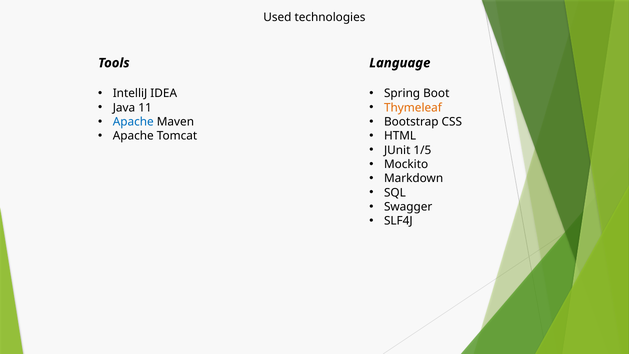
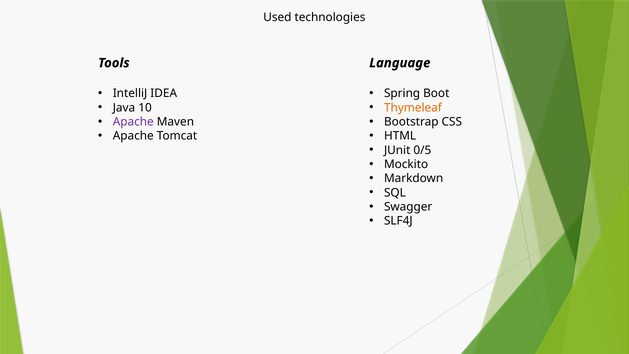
11: 11 -> 10 (145, 108)
Apache colour: blue -> purple (133, 122)
1/5: 1/5 -> 0/5 (422, 150)
